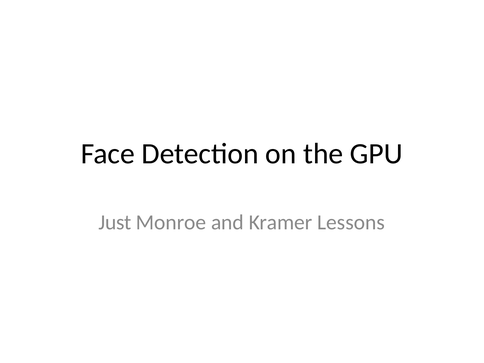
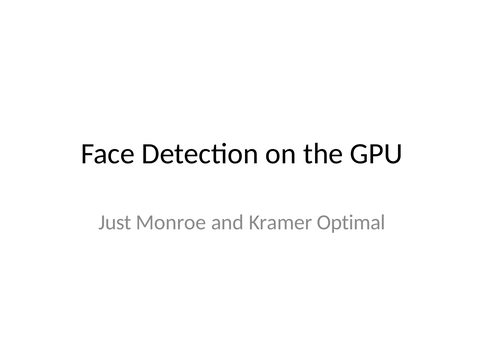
Lessons: Lessons -> Optimal (351, 223)
